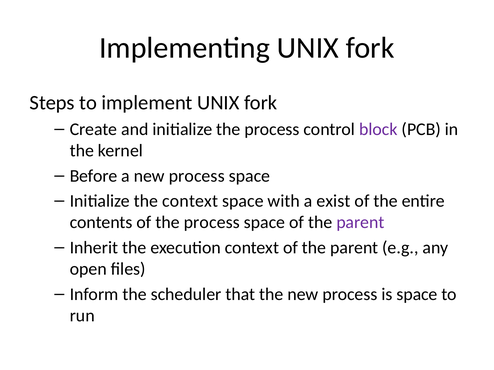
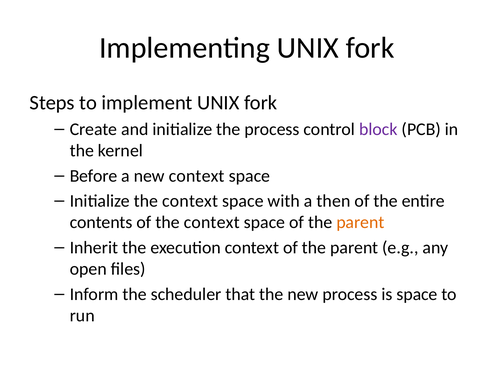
a new process: process -> context (197, 176)
exist: exist -> then (333, 201)
of the process: process -> context (212, 223)
parent colour: purple -> orange (360, 223)
